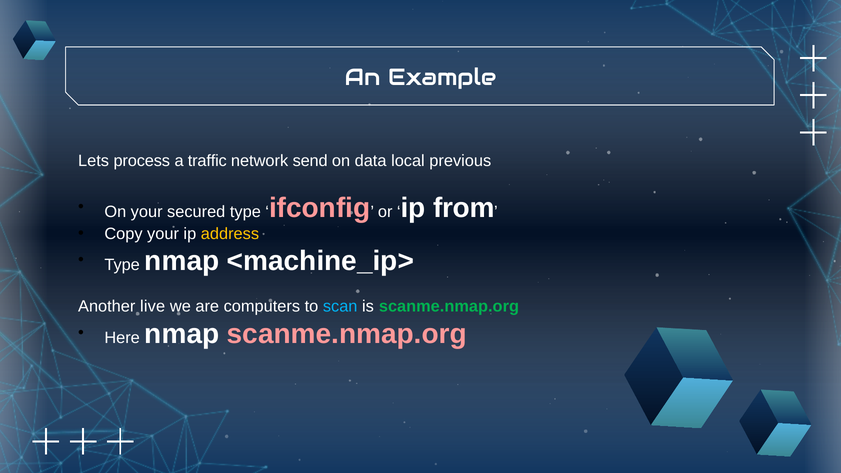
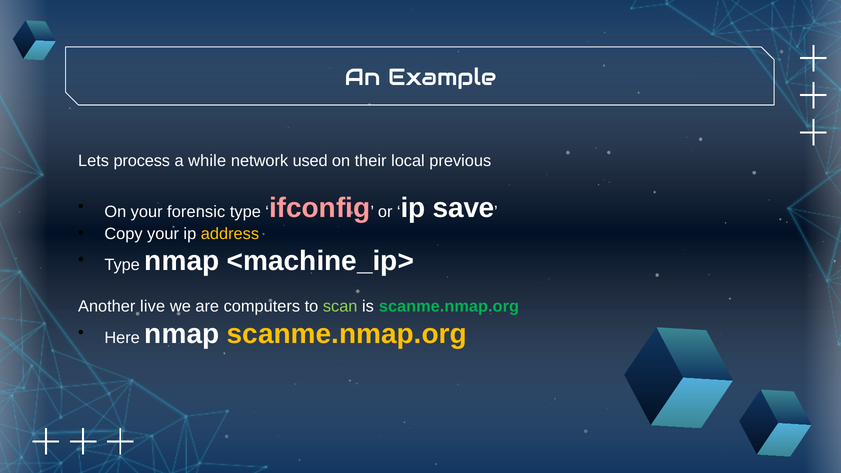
traffic: traffic -> while (207, 161)
send: send -> used (310, 161)
data: data -> their (371, 161)
secured: secured -> forensic (196, 212)
from: from -> save (464, 208)
scan colour: light blue -> light green (340, 307)
scanme.nmap.org colour: pink -> yellow (347, 334)
